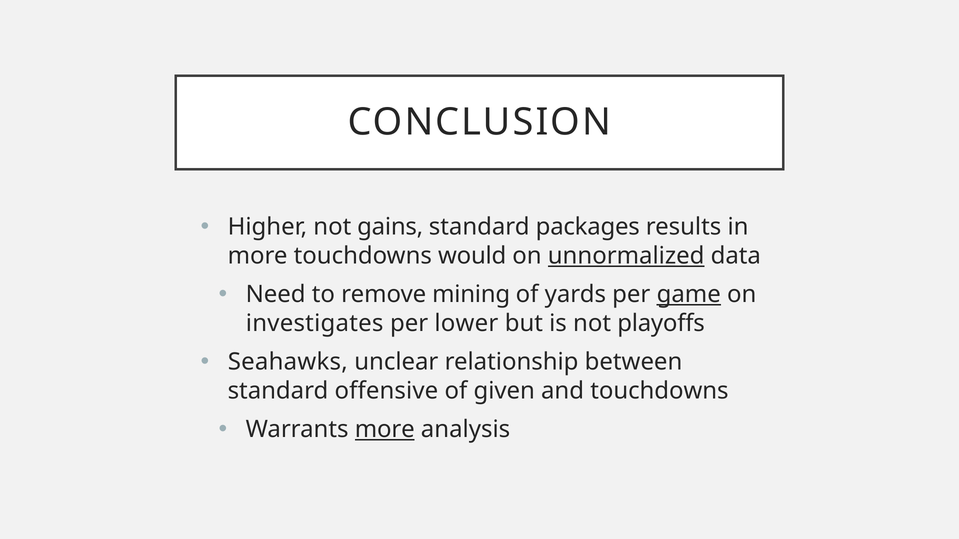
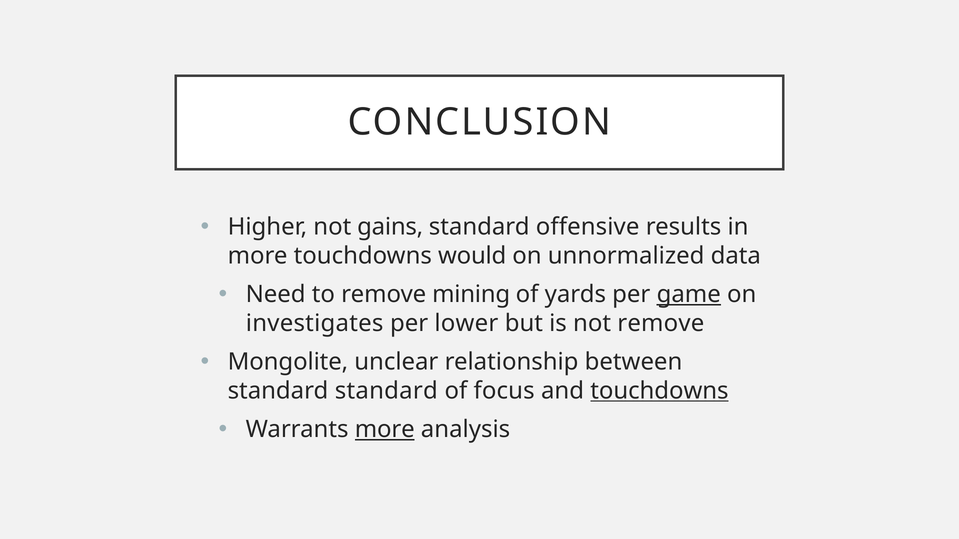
packages: packages -> offensive (588, 227)
unnormalized underline: present -> none (626, 256)
not playoffs: playoffs -> remove (661, 323)
Seahawks: Seahawks -> Mongolite (288, 362)
standard offensive: offensive -> standard (386, 391)
given: given -> focus (504, 391)
touchdowns underline: none -> present (659, 391)
